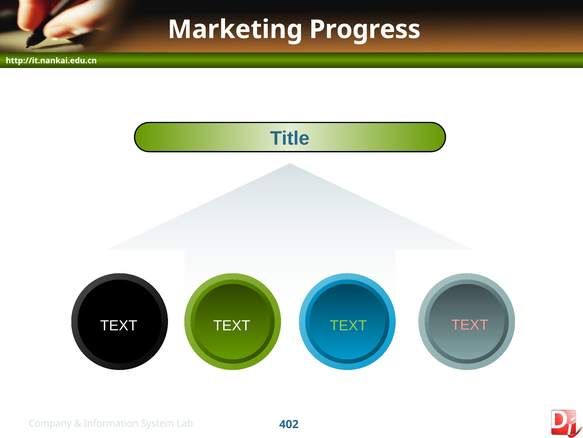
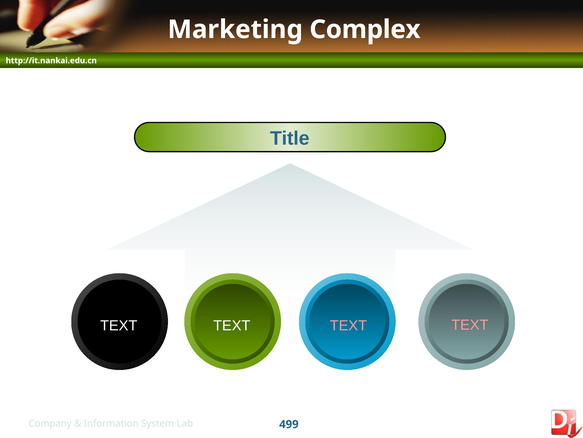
Progress: Progress -> Complex (365, 29)
TEXT colour: light green -> pink (348, 325)
402: 402 -> 499 (289, 424)
